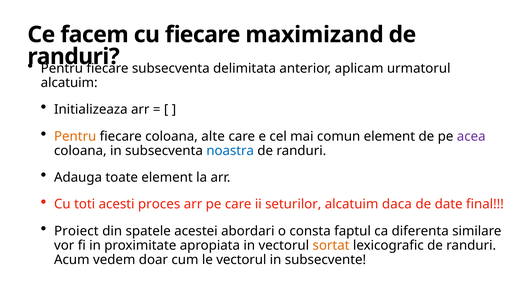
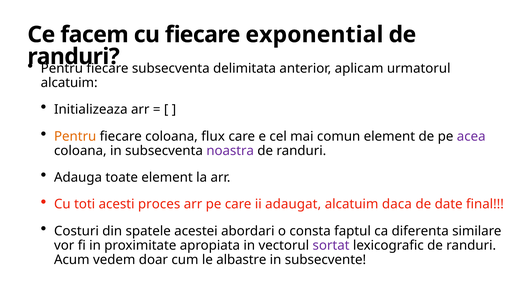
maximizand: maximizand -> exponential (314, 35)
alte: alte -> flux (213, 136)
noastra colour: blue -> purple (230, 151)
seturilor: seturilor -> adaugat (293, 204)
Proiect: Proiect -> Costuri (76, 231)
sortat colour: orange -> purple (331, 246)
le vectorul: vectorul -> albastre (241, 260)
